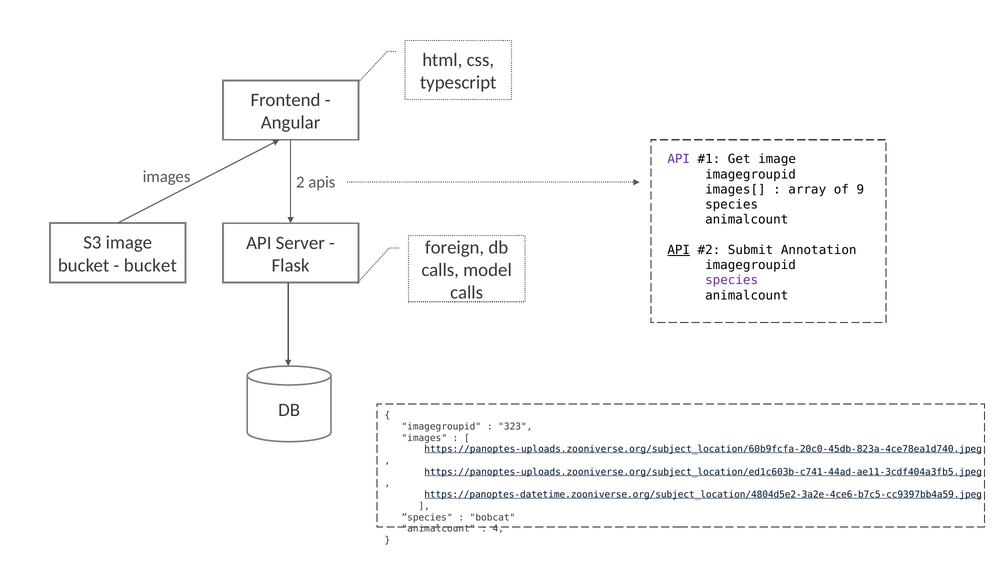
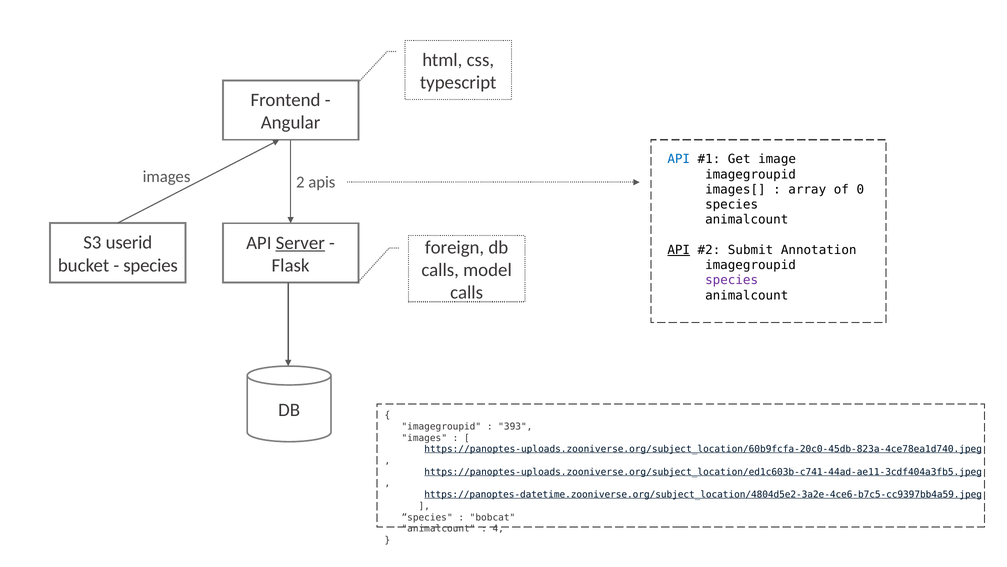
API colour: purple -> blue (679, 159)
9: 9 -> 0 (860, 189)
S3 image: image -> userid (129, 242)
Server underline: none -> present (300, 243)
bucket: bucket -> species (151, 265)
323: 323 -> 393 (515, 426)
